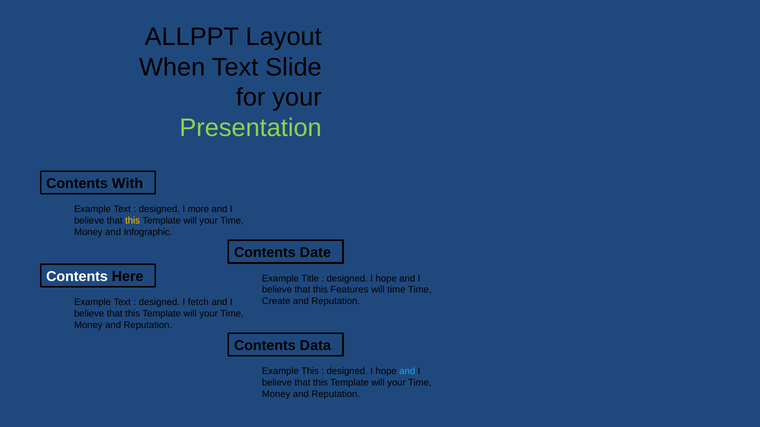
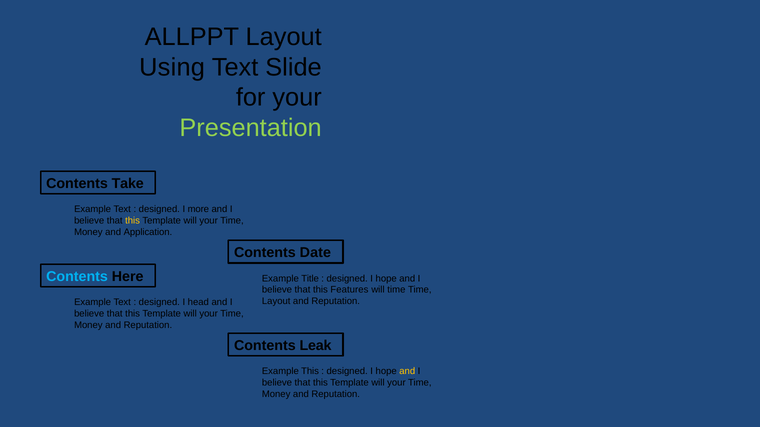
When: When -> Using (172, 67)
With: With -> Take (128, 184)
Infographic: Infographic -> Application (148, 232)
Contents colour: white -> light blue (77, 277)
Create: Create -> Layout (276, 302)
fetch: fetch -> head (198, 303)
Data: Data -> Leak (316, 346)
and colour: light blue -> yellow (407, 372)
